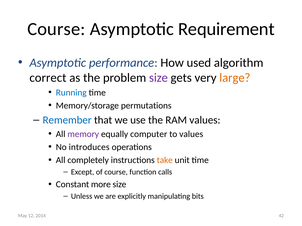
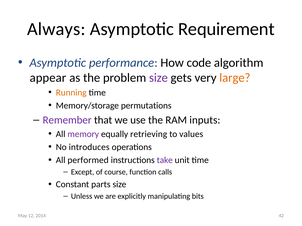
Course: Course -> Always (56, 29)
used: used -> code (199, 63)
correct: correct -> appear (48, 78)
Running colour: blue -> orange (71, 93)
Remember colour: blue -> purple (67, 120)
RAM values: values -> inputs (205, 120)
computer: computer -> retrieving (149, 134)
completely: completely -> performed (88, 160)
take colour: orange -> purple (165, 160)
more: more -> parts (101, 185)
